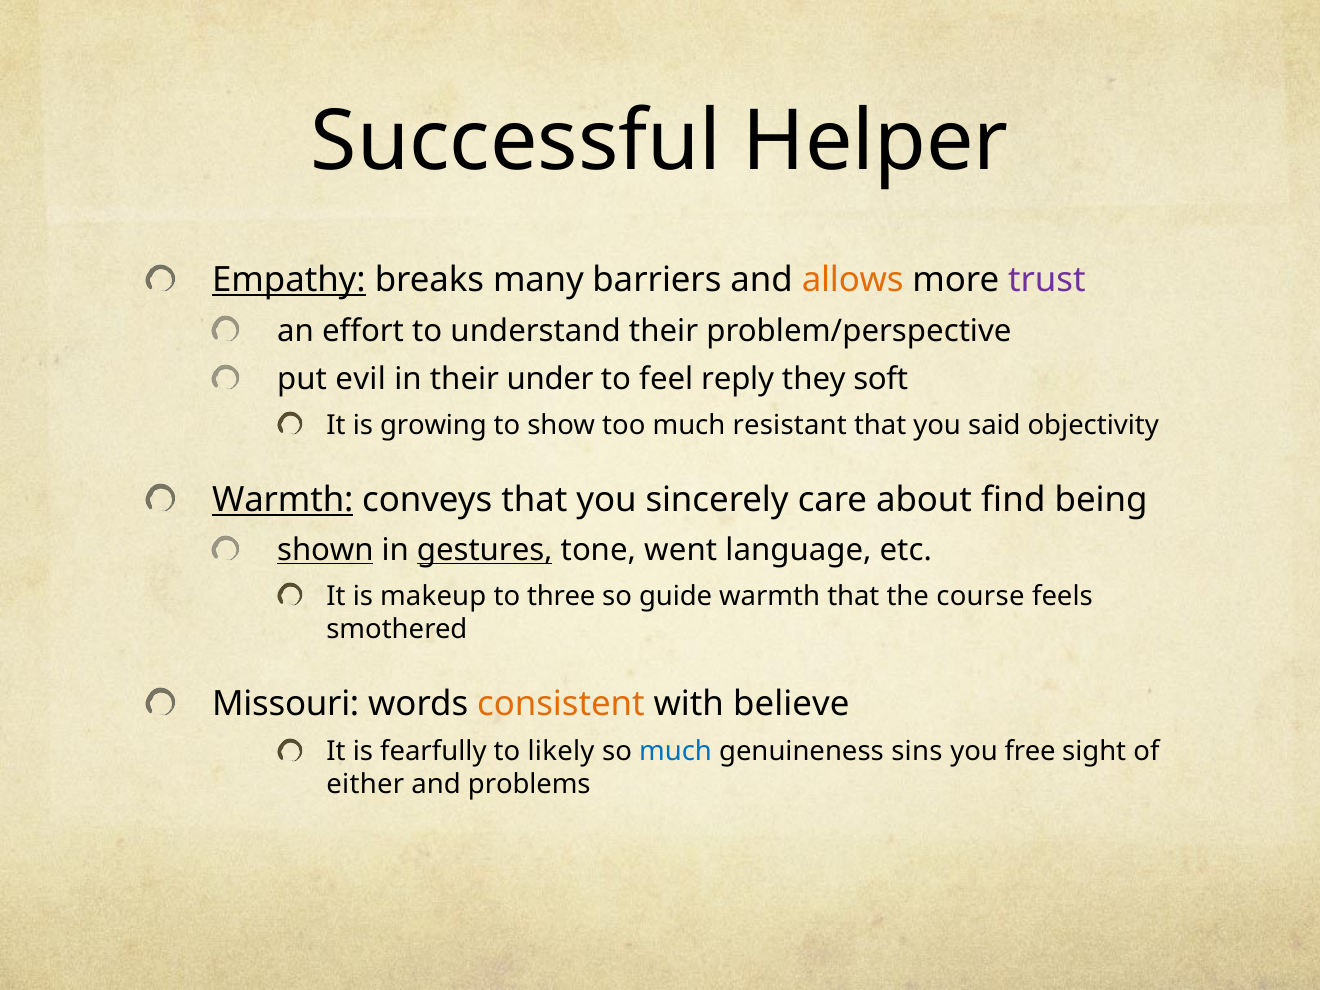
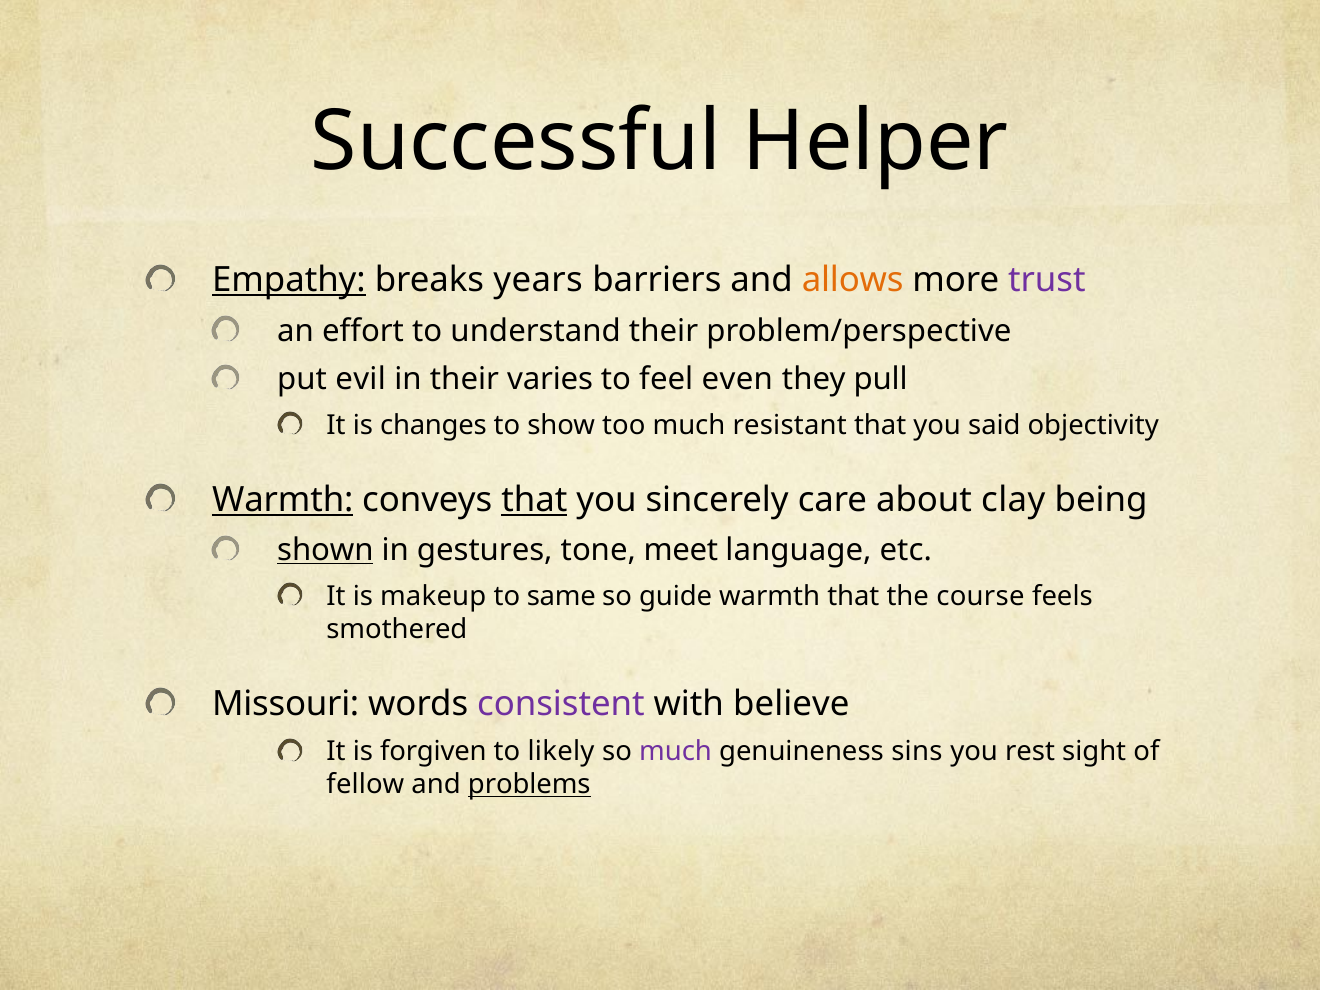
many: many -> years (538, 280)
under: under -> varies (550, 379)
reply: reply -> even (737, 379)
soft: soft -> pull (881, 379)
growing: growing -> changes (433, 425)
that underline: none -> present (534, 500)
find: find -> clay (1013, 500)
gestures underline: present -> none (485, 550)
went: went -> meet (681, 550)
three: three -> same (561, 596)
consistent colour: orange -> purple (561, 704)
fearfully: fearfully -> forgiven (433, 752)
much colour: blue -> purple (676, 752)
free: free -> rest (1030, 752)
either: either -> fellow (365, 785)
problems underline: none -> present (529, 785)
